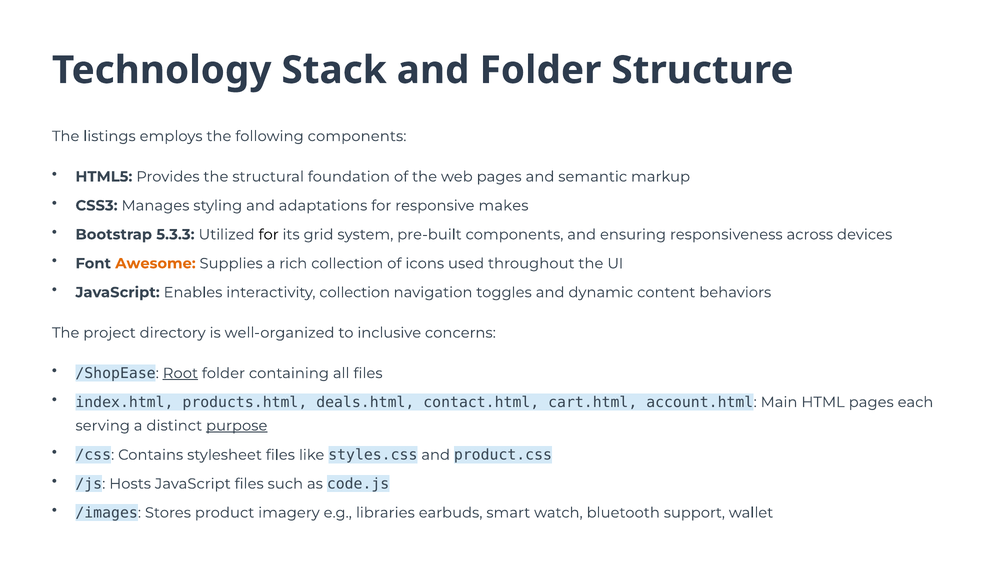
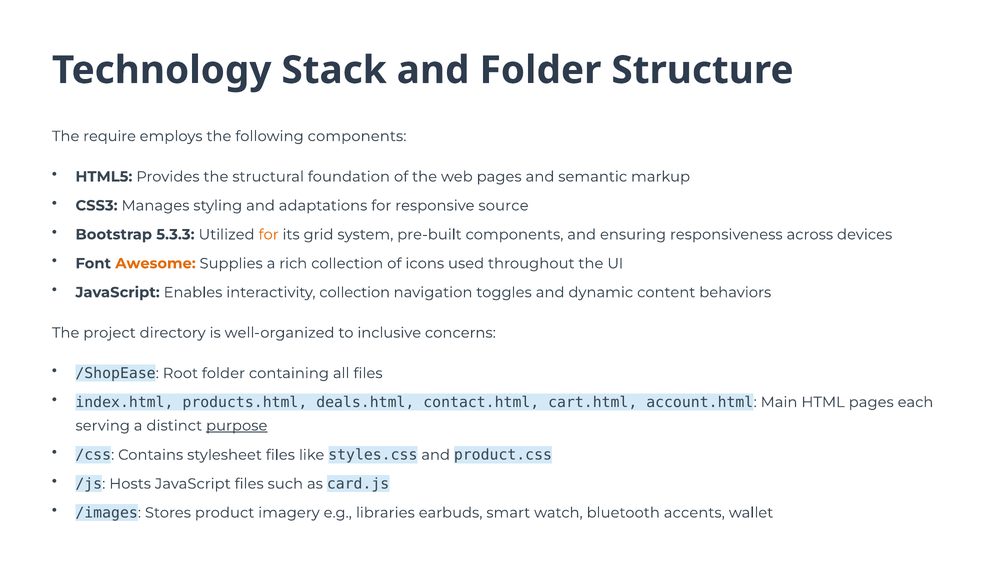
listings: listings -> require (110, 136)
makes: makes -> source (503, 206)
for colour: black -> orange (269, 235)
Root underline: present -> none (180, 374)
code.js: code.js -> card.js (358, 484)
support: support -> accents (694, 513)
